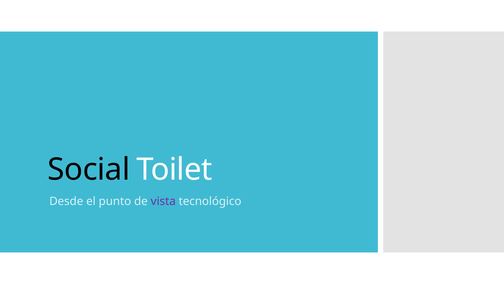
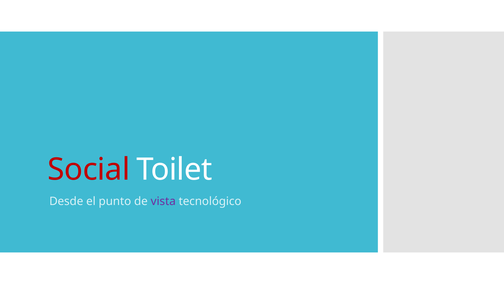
Social colour: black -> red (89, 169)
